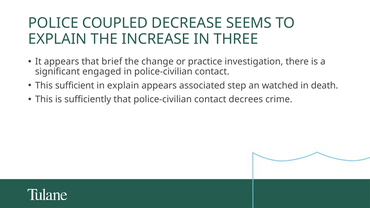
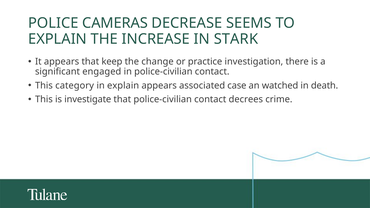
COUPLED: COUPLED -> CAMERAS (115, 23)
THREE: THREE -> STARK (236, 39)
brief: brief -> keep (112, 62)
sufficient: sufficient -> category (75, 86)
step: step -> case (237, 86)
sufficiently: sufficiently -> investigate (88, 99)
